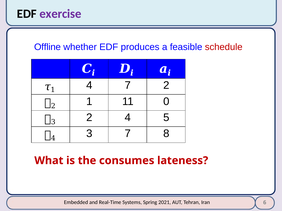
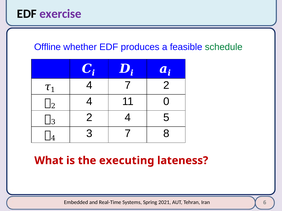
schedule colour: red -> green (224, 47)
1: 1 -> 4 (89, 102)
consumes: consumes -> executing (127, 161)
